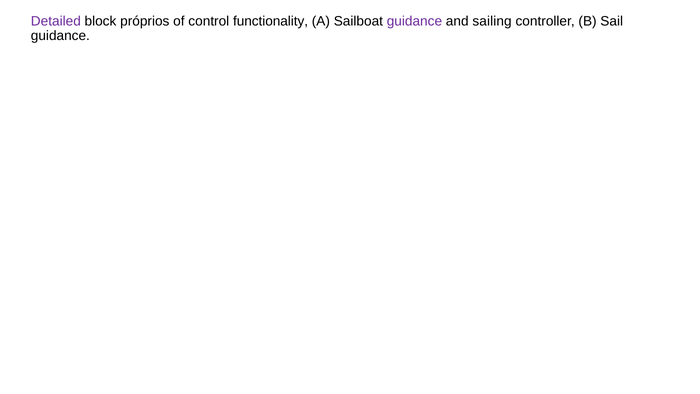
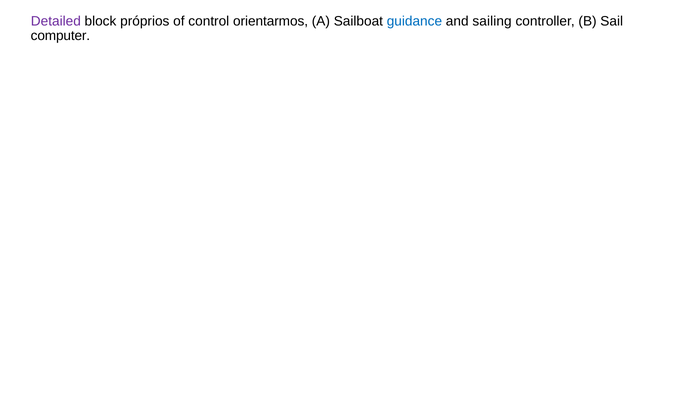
functionality: functionality -> orientarmos (271, 21)
guidance colour: purple -> blue (414, 21)
guidance: guidance -> computer (60, 36)
